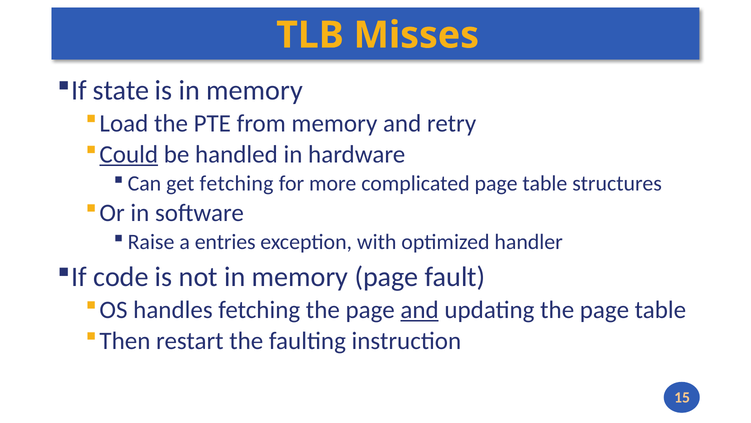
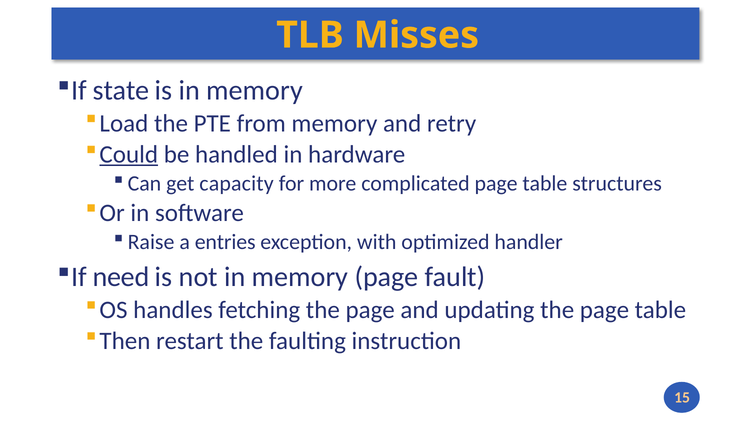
get fetching: fetching -> capacity (237, 183)
code: code -> need (121, 277)
and underline: present -> none (420, 309)
